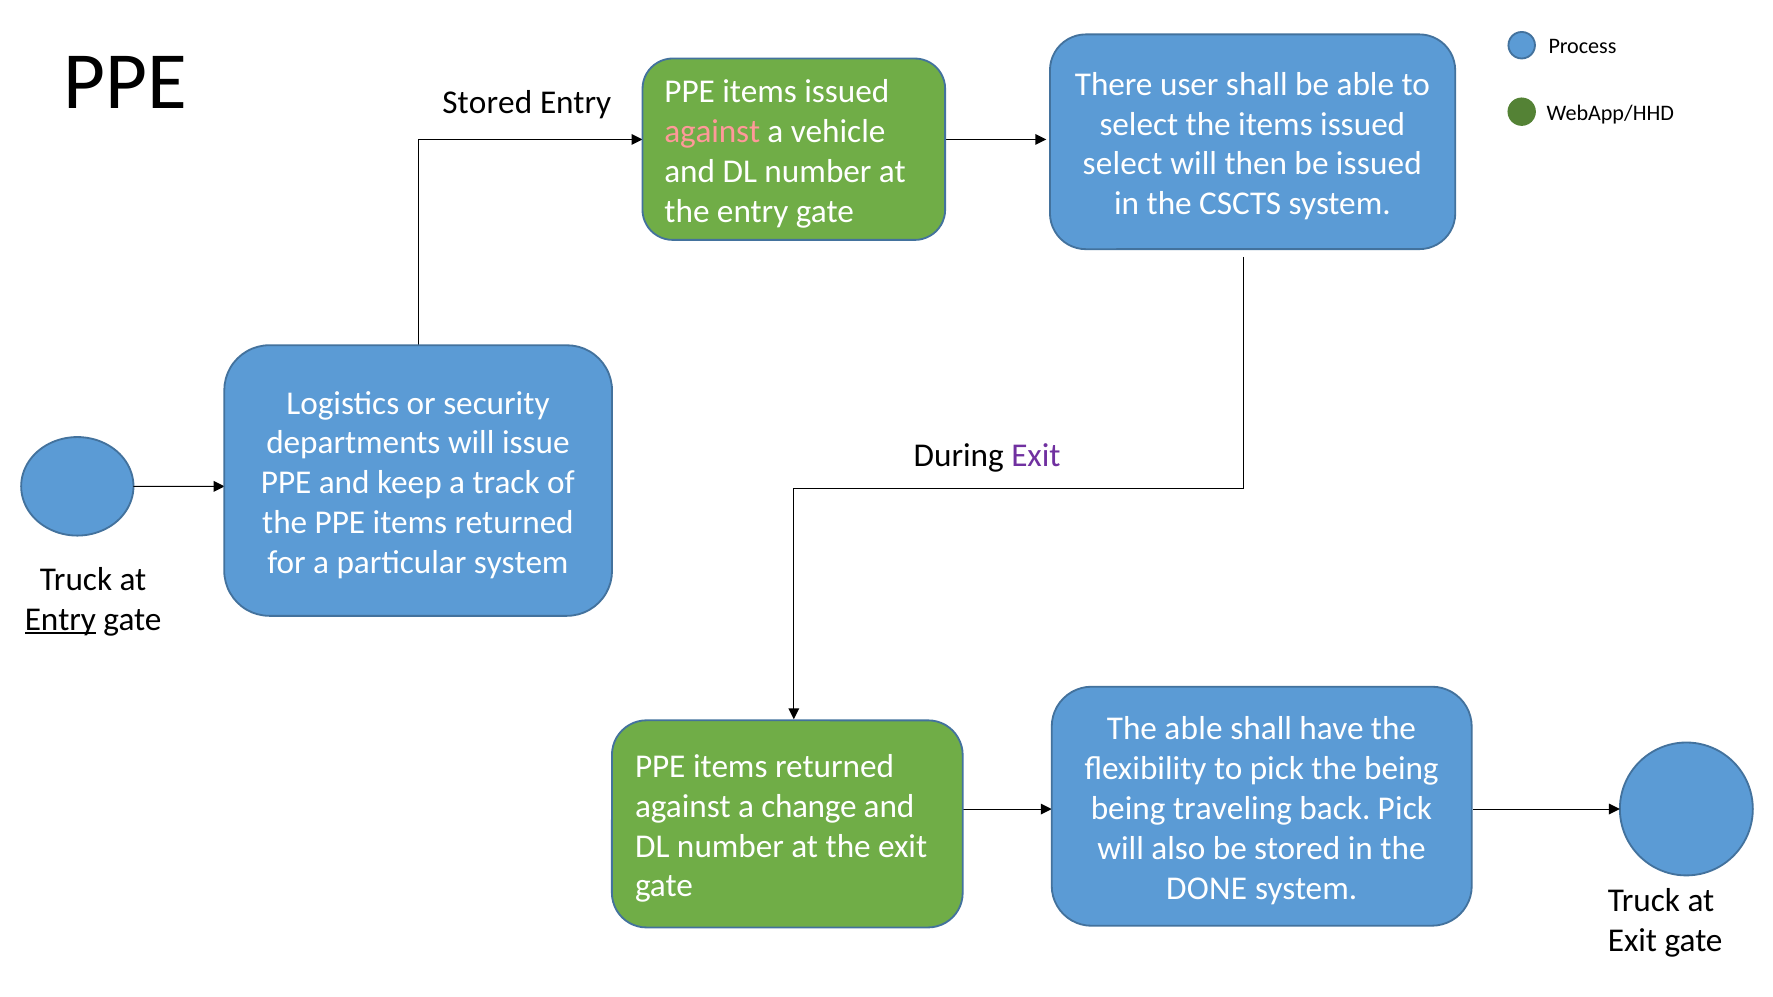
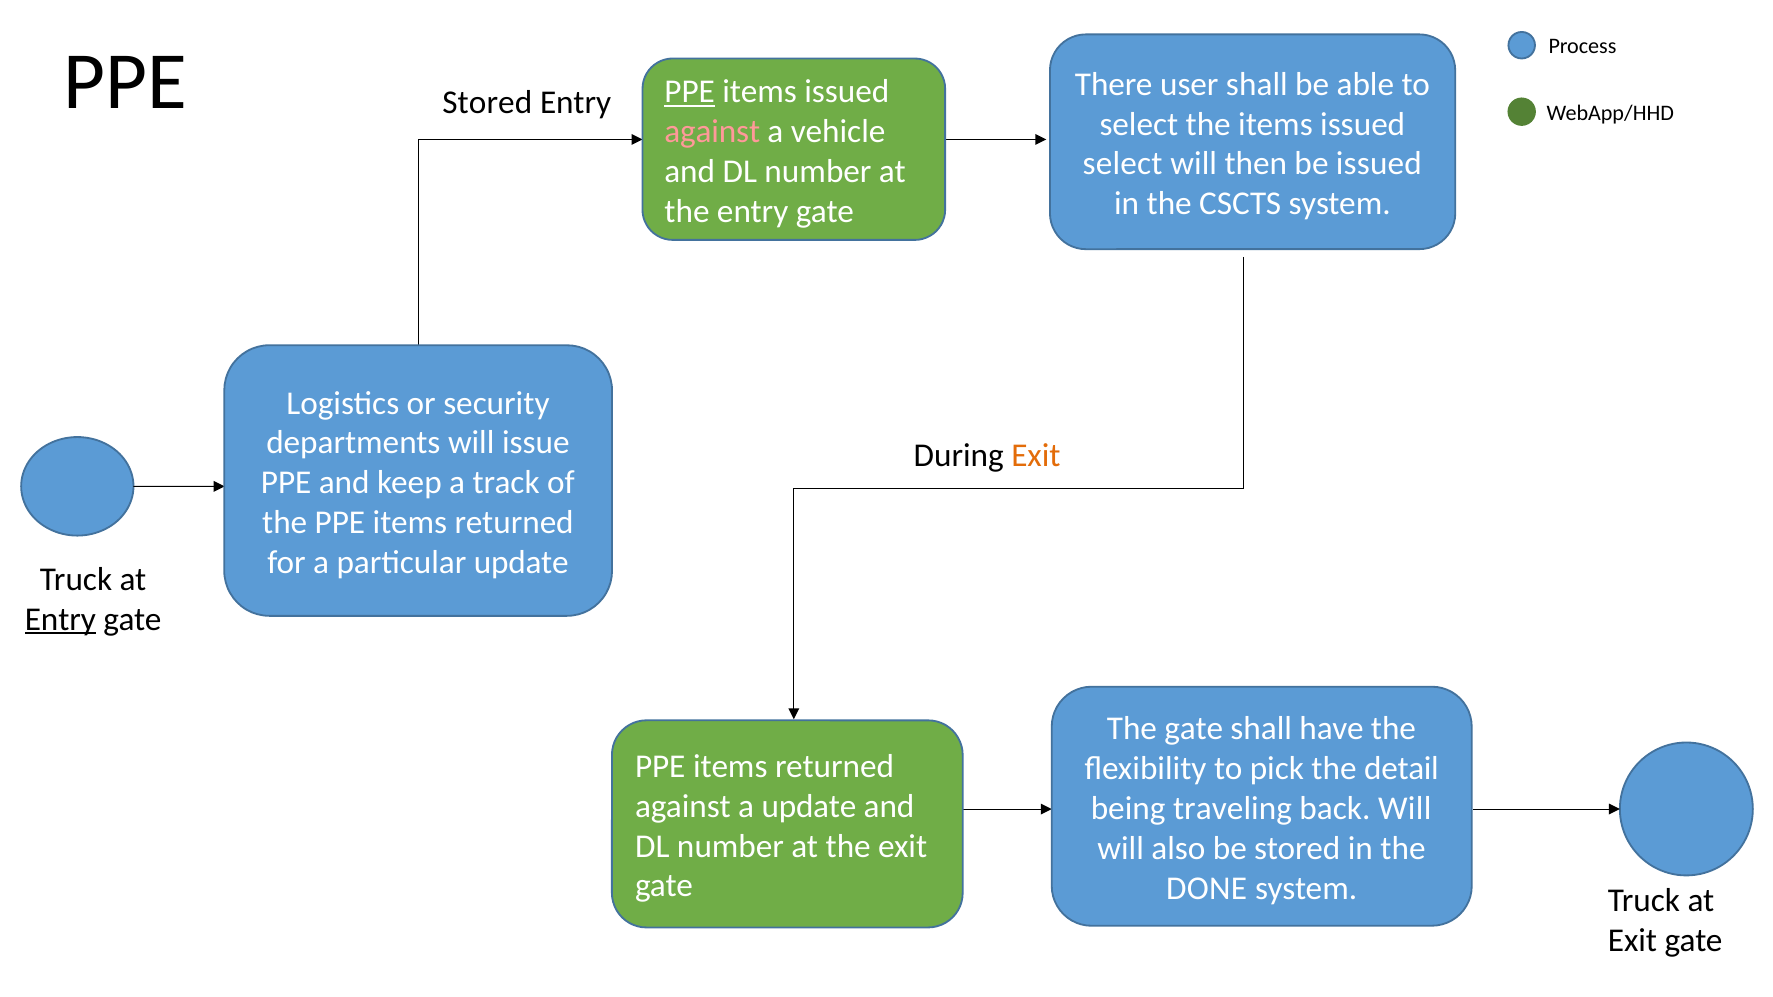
PPE underline: none -> present (690, 92)
Exit colour: purple -> orange (1036, 456)
particular system: system -> update (521, 563)
The able: able -> gate (1194, 729)
the being: being -> detail (1401, 769)
a change: change -> update (809, 807)
back Pick: Pick -> Will (1405, 809)
